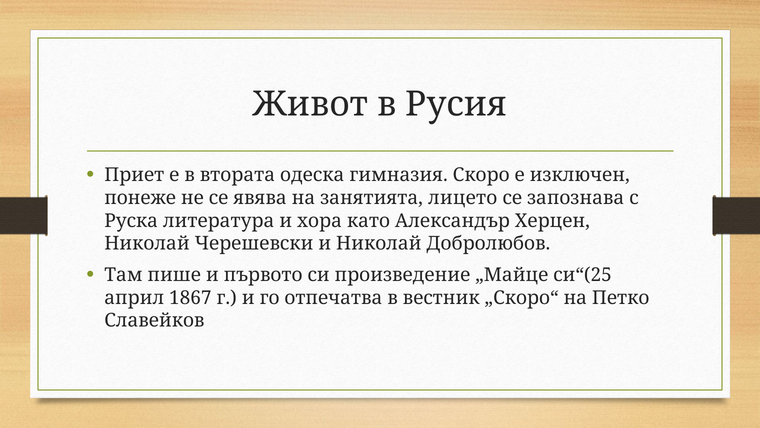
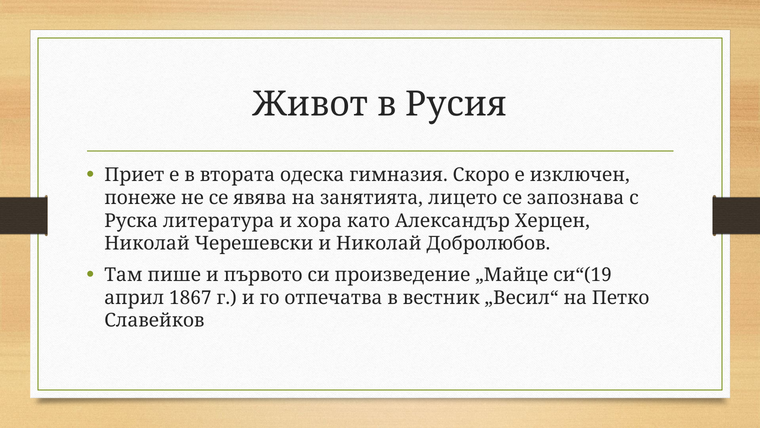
си“(25: си“(25 -> си“(19 (583, 275)
„Скоро“: „Скоро“ -> „Весил“ (522, 298)
